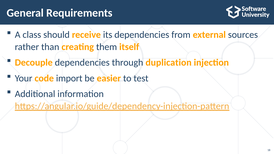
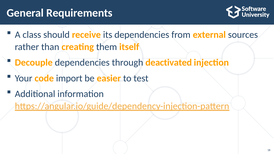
duplication: duplication -> deactivated (169, 63)
